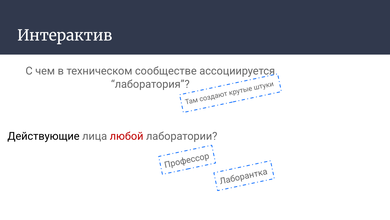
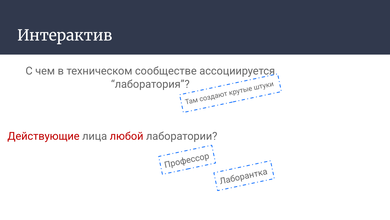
Действующие colour: black -> red (43, 136)
